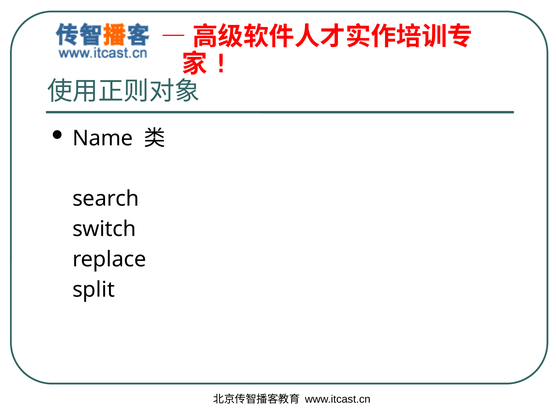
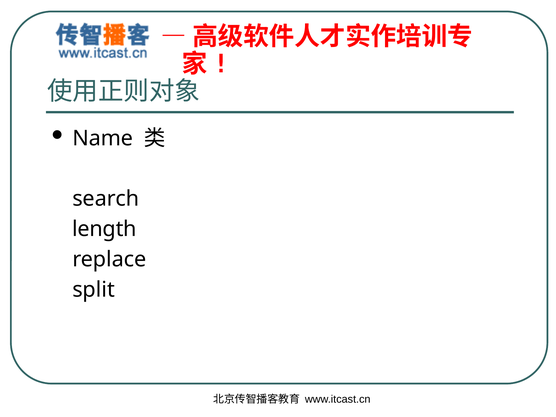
switch: switch -> length (104, 229)
